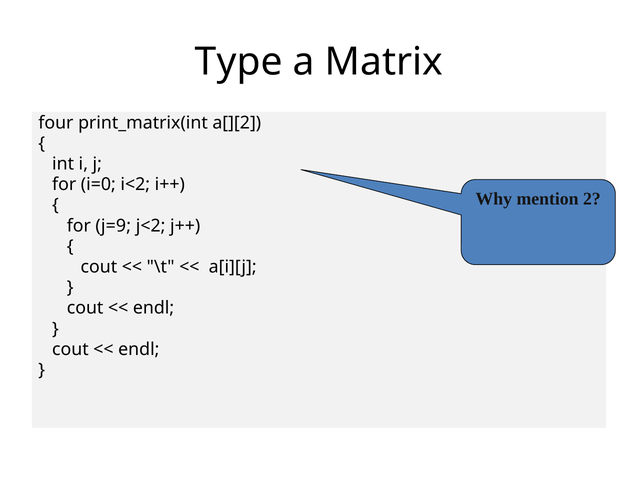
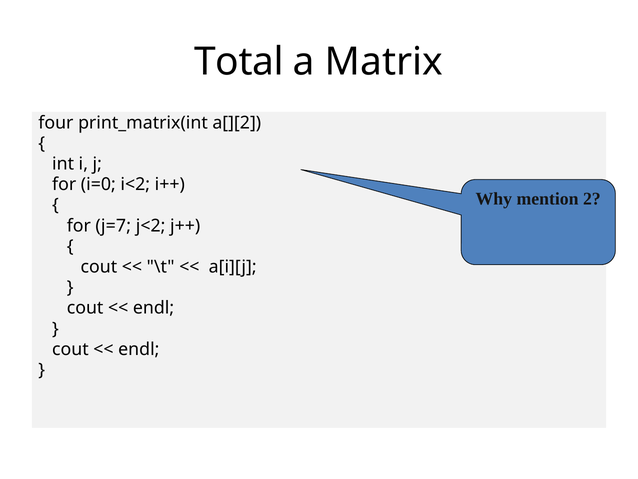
Type: Type -> Total (239, 62)
j=9: j=9 -> j=7 (113, 225)
